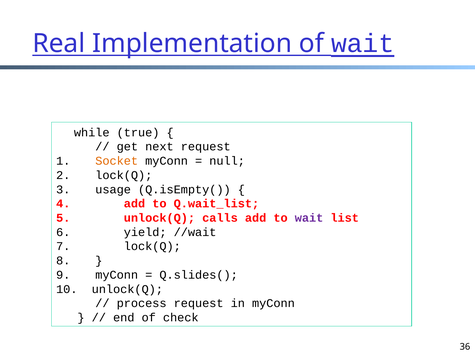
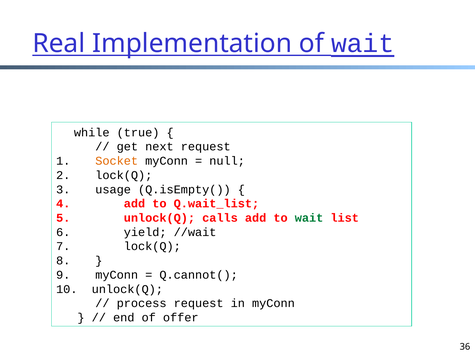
wait colour: purple -> green (309, 218)
Q.slides(: Q.slides( -> Q.cannot( (199, 275)
check: check -> offer (181, 318)
